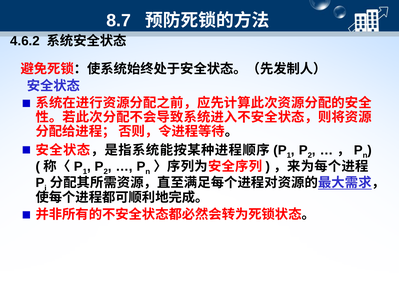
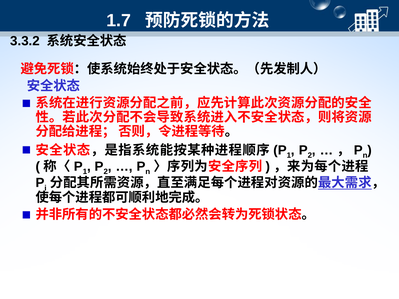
8.7: 8.7 -> 1.7 (119, 21)
4.6.2: 4.6.2 -> 3.3.2 (25, 41)
